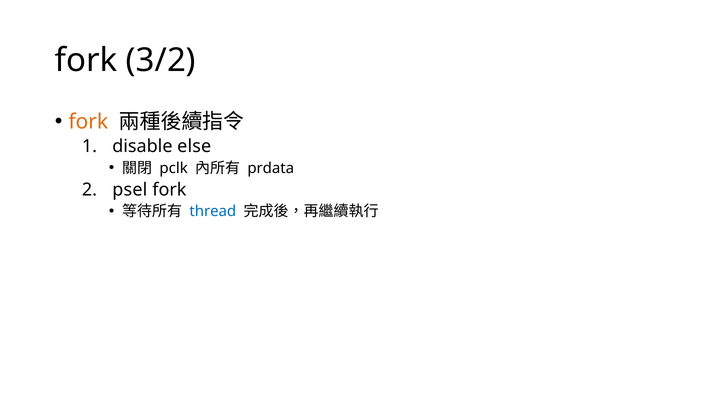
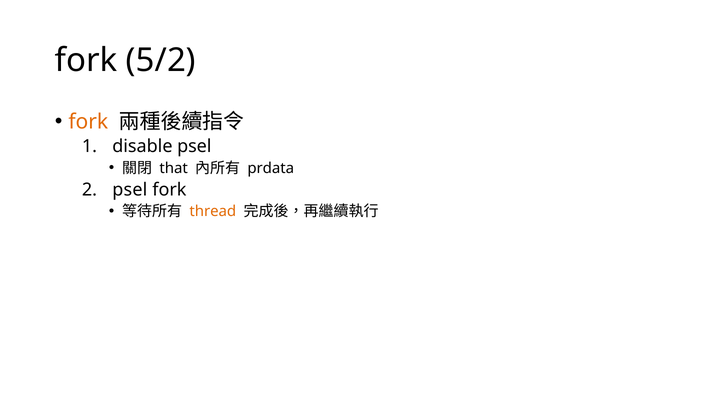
3/2: 3/2 -> 5/2 (161, 60)
disable else: else -> psel (194, 147)
pclk: pclk -> that (174, 168)
thread colour: blue -> orange (213, 211)
